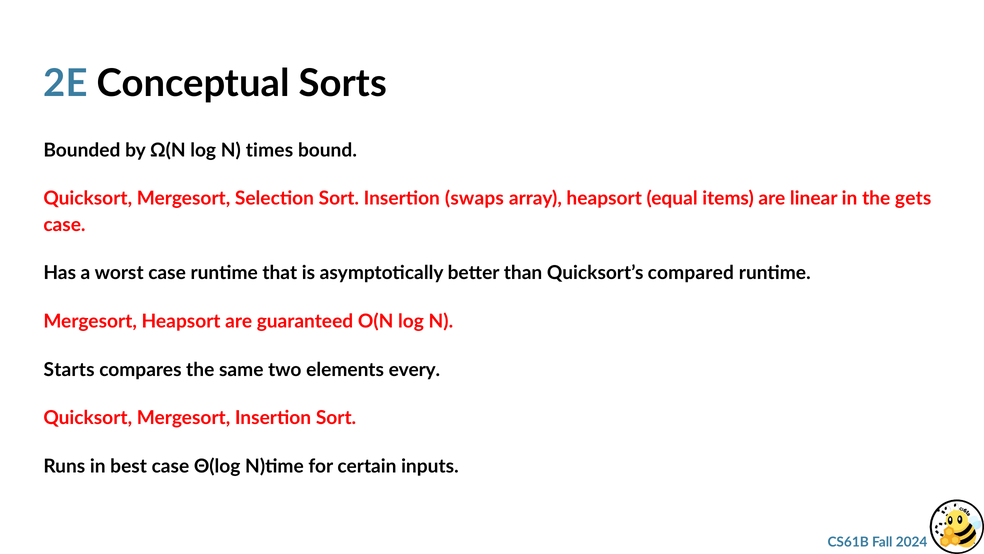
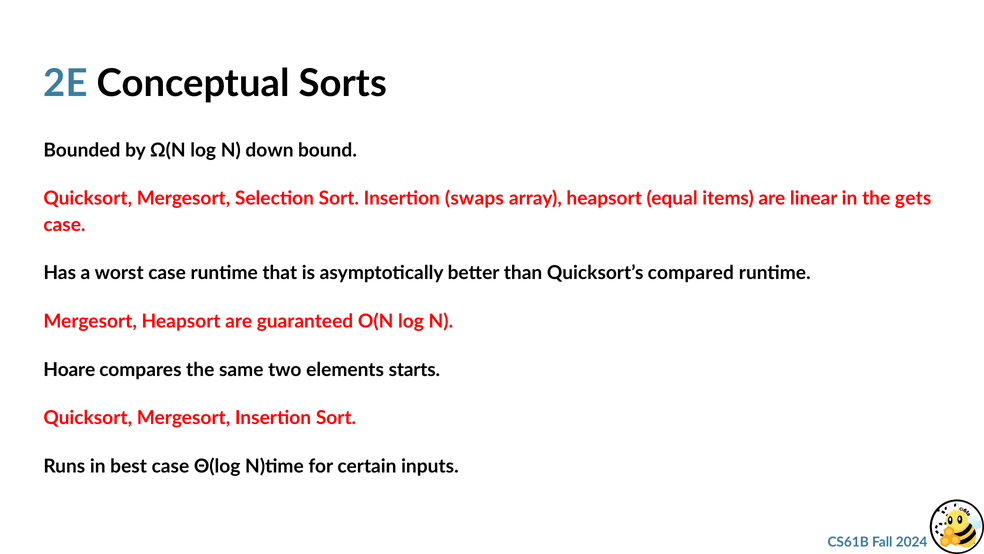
times: times -> down (270, 150)
Starts: Starts -> Hoare (69, 369)
every: every -> starts (414, 369)
